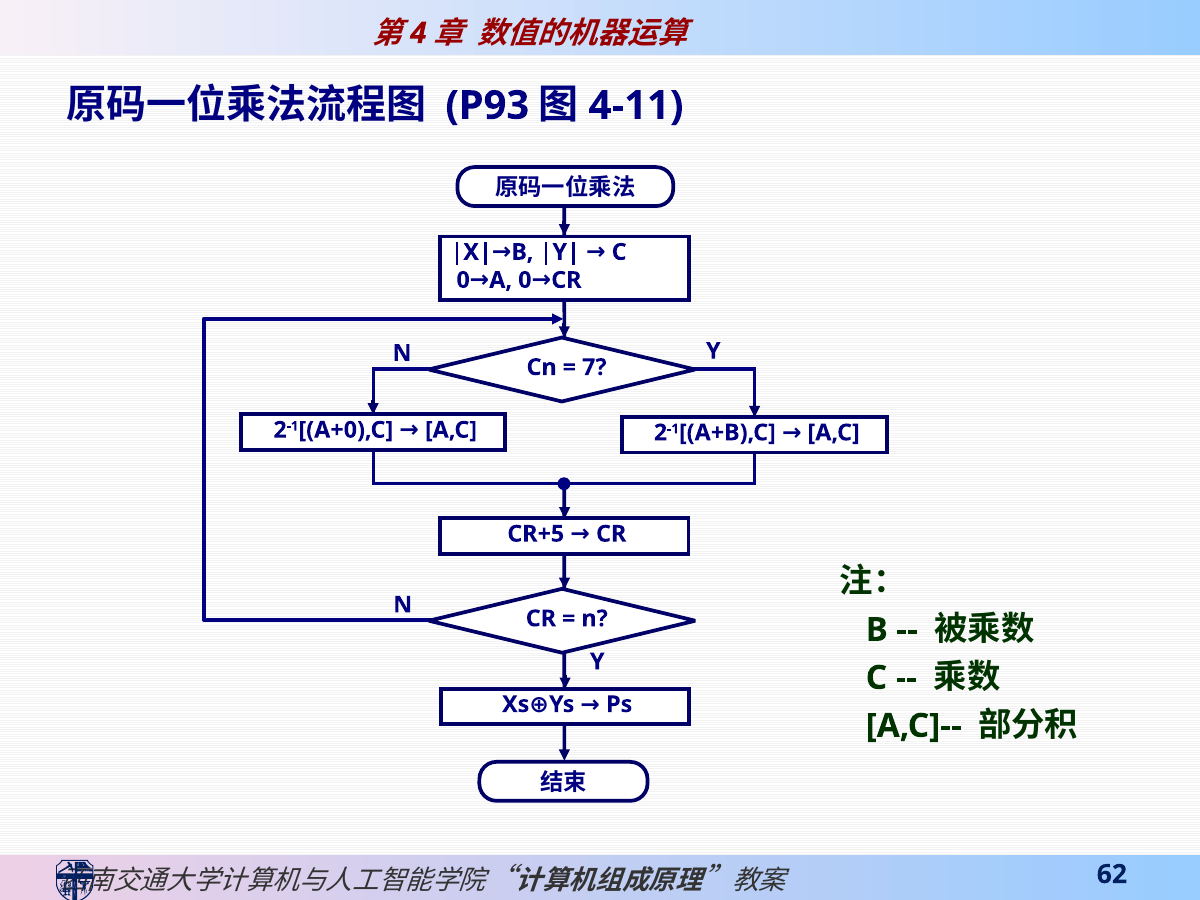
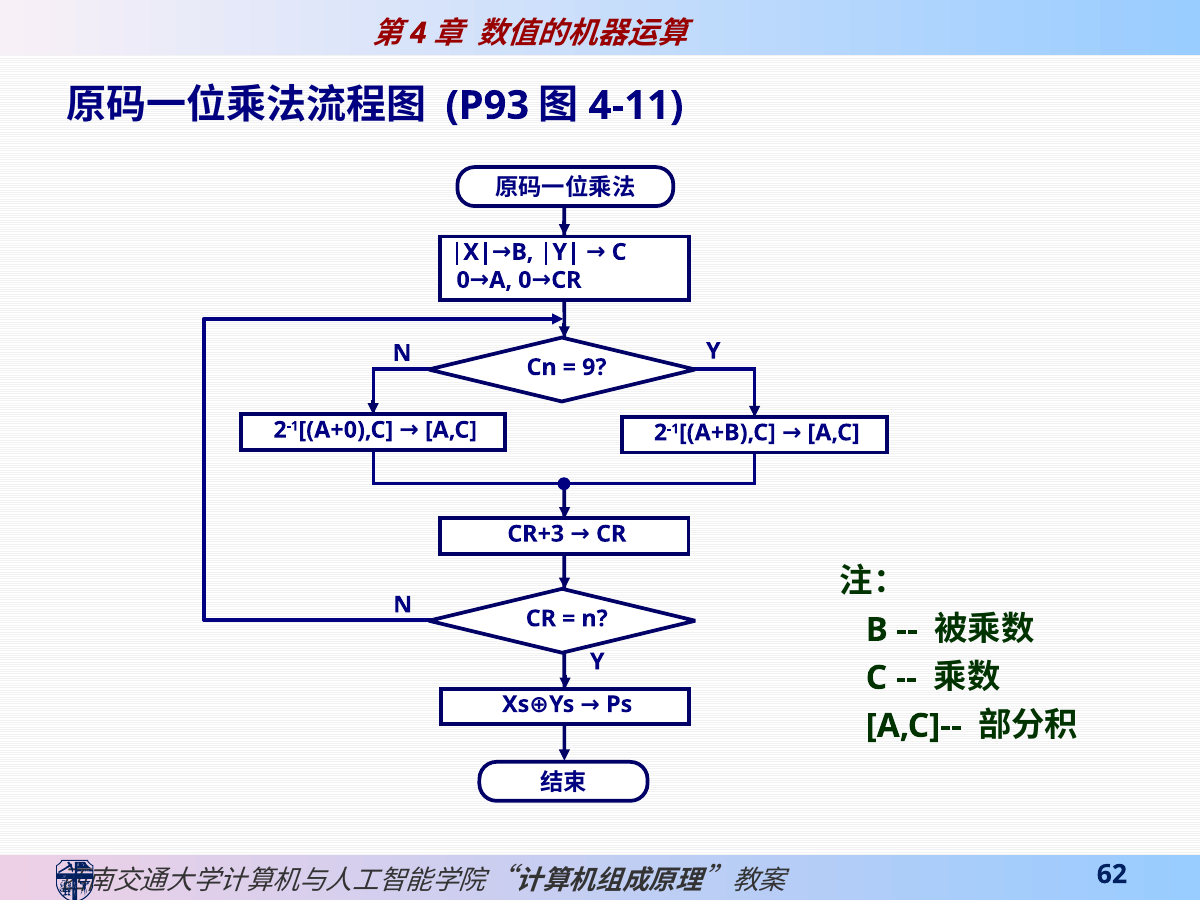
7: 7 -> 9 (594, 367)
CR+5: CR+5 -> CR+3 (536, 534)
